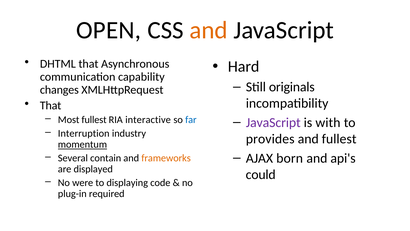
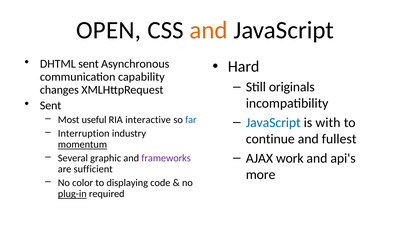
DHTML that: that -> sent (89, 64)
That: That -> Sent (51, 105)
Most fullest: fullest -> useful (94, 120)
JavaScript colour: purple -> blue (273, 122)
provides: provides -> continue (270, 139)
born: born -> work (290, 158)
contain: contain -> graphic (106, 158)
frameworks colour: orange -> purple (166, 158)
displayed: displayed -> sufficient (93, 169)
could: could -> more (261, 174)
were: were -> color (83, 182)
plug-in underline: none -> present (72, 194)
